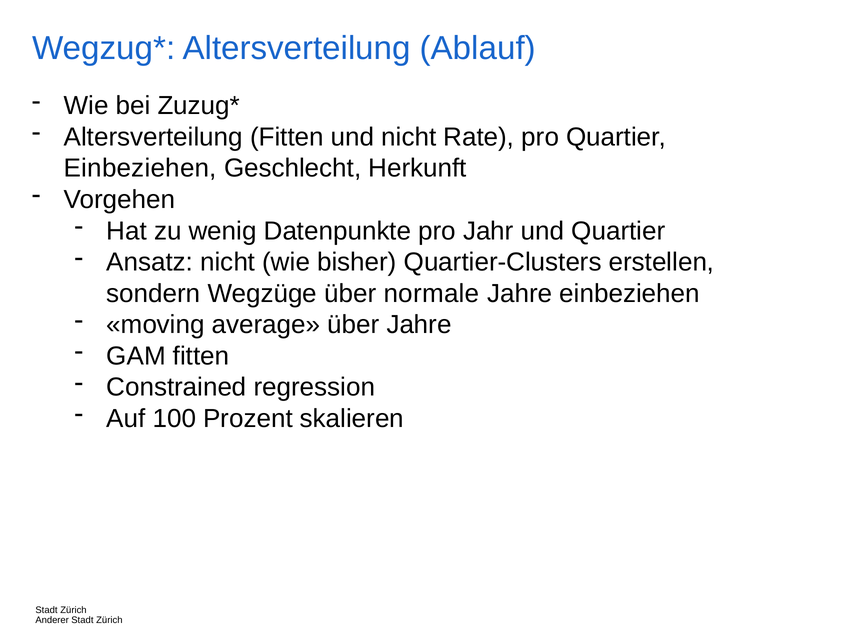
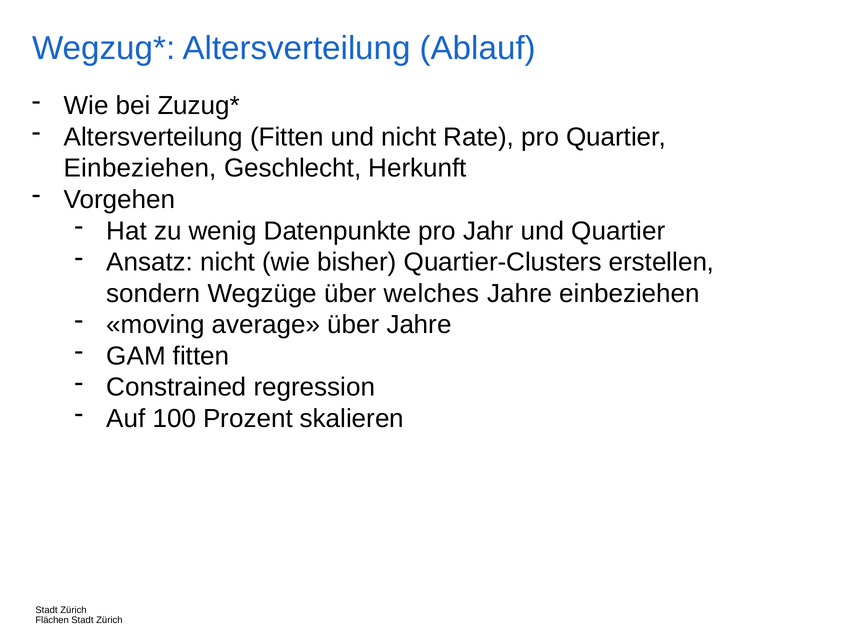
normale: normale -> welches (432, 293)
Anderer: Anderer -> Flächen (52, 620)
